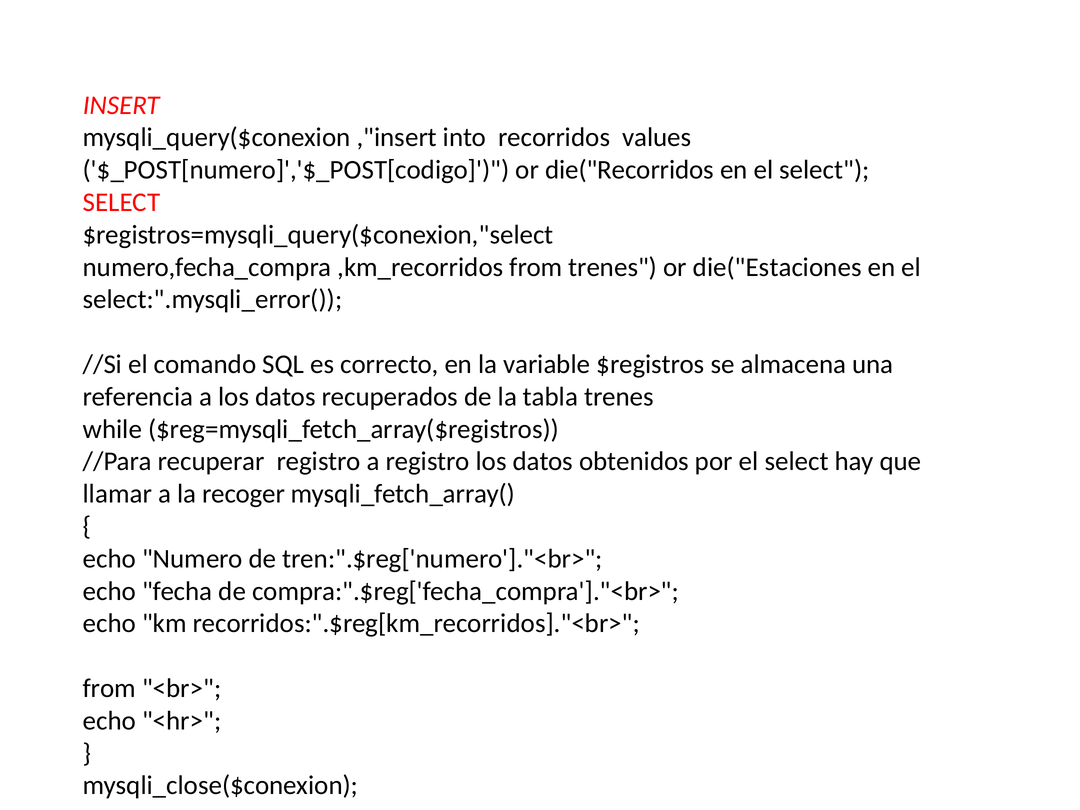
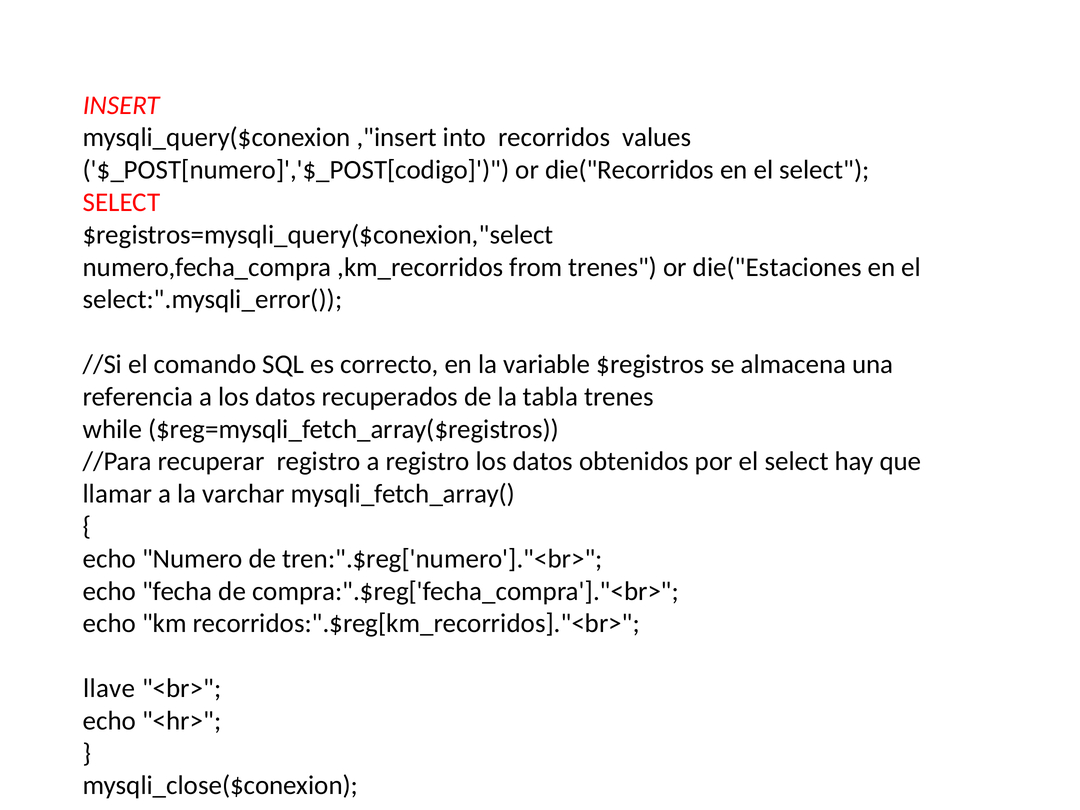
recoger: recoger -> varchar (243, 494)
from: from -> llave (109, 688)
